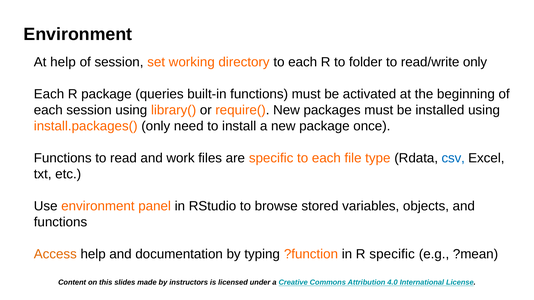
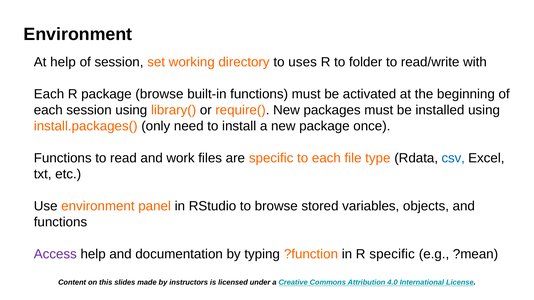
directory to each: each -> uses (303, 62)
read/write only: only -> with (475, 62)
package queries: queries -> browse (159, 94)
Access colour: orange -> purple (55, 254)
